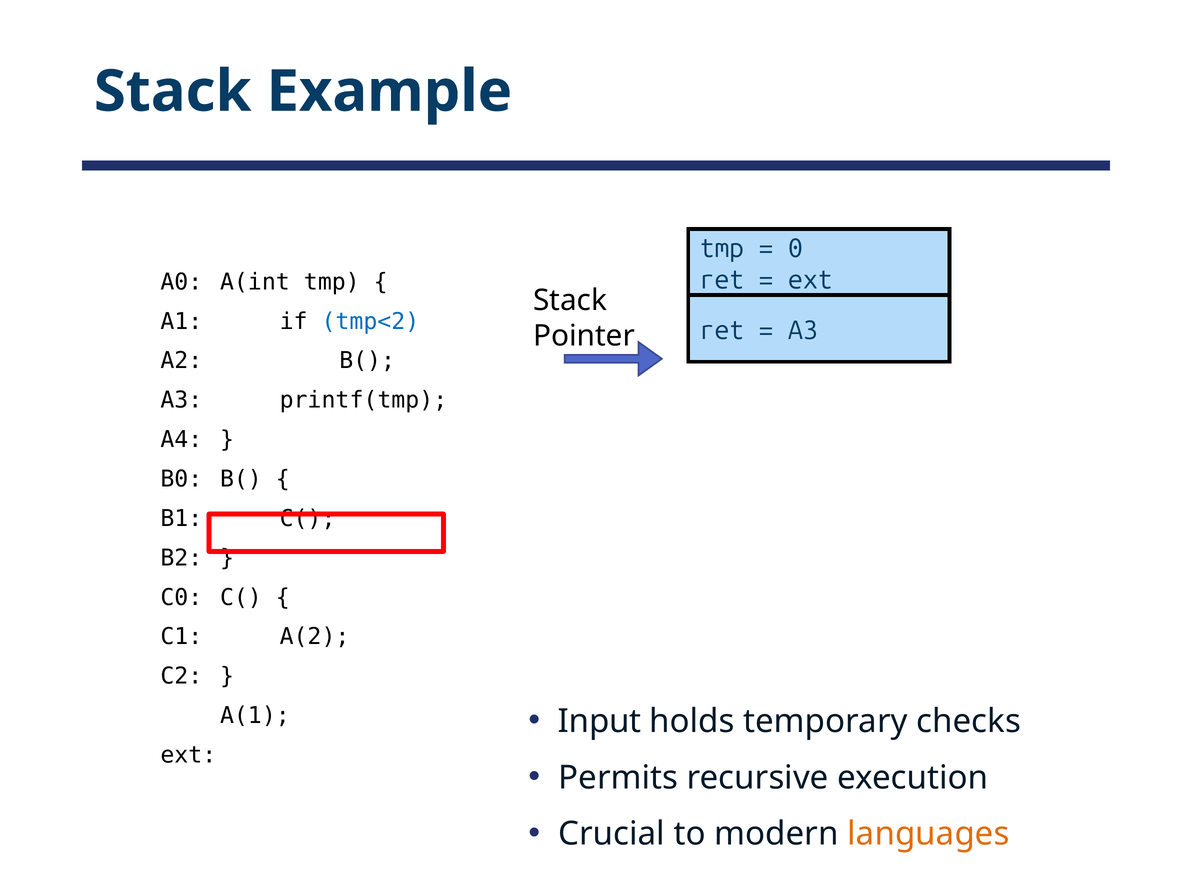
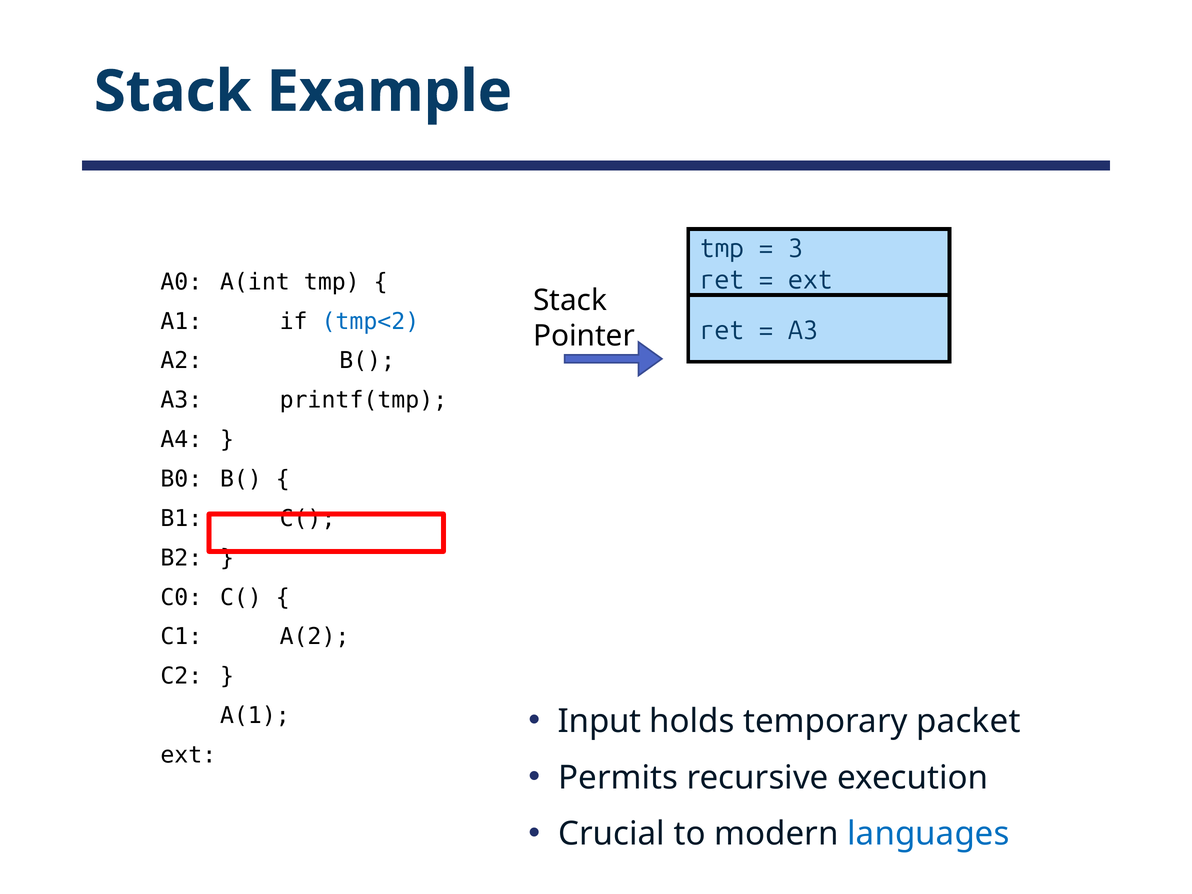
0: 0 -> 3 (796, 248)
checks: checks -> packet (969, 721)
languages colour: orange -> blue (928, 834)
